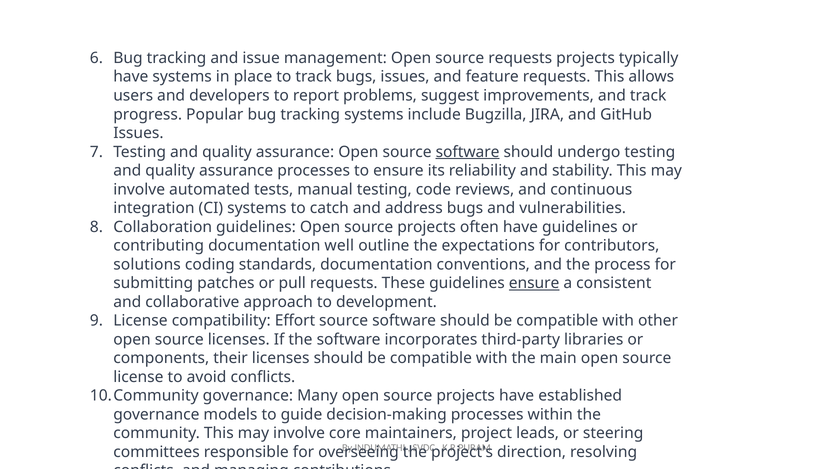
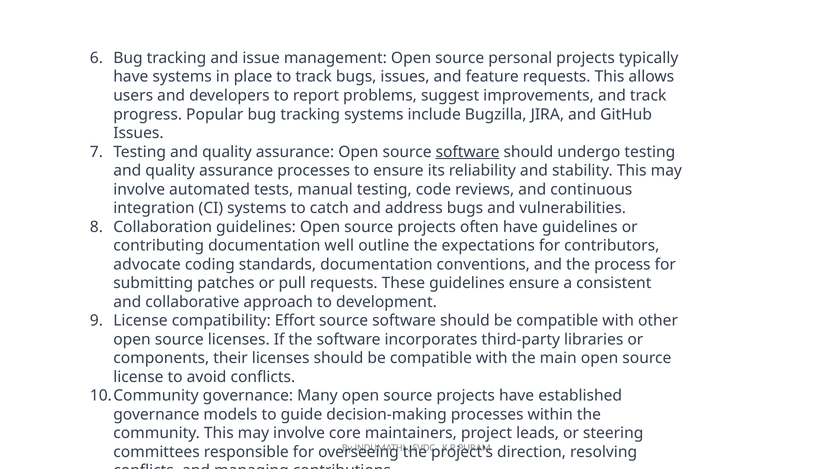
source requests: requests -> personal (520, 58)
solutions: solutions -> advocate (147, 264)
ensure underline: present -> none (534, 283)
